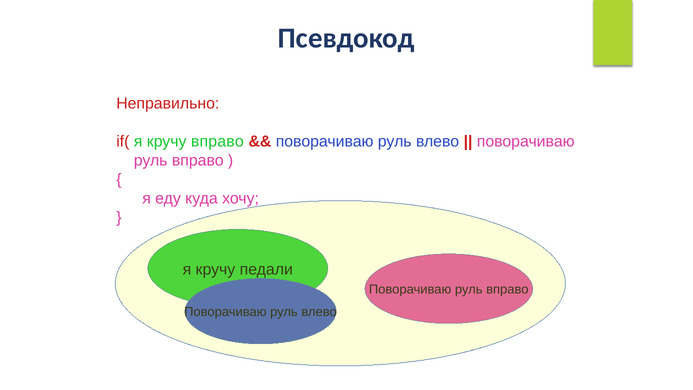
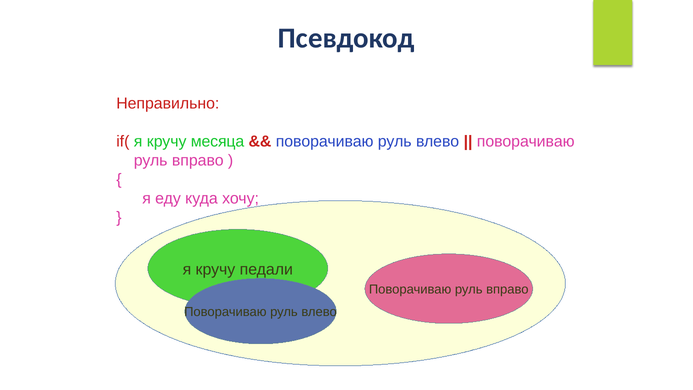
кручу вправо: вправо -> месяца (218, 141)
